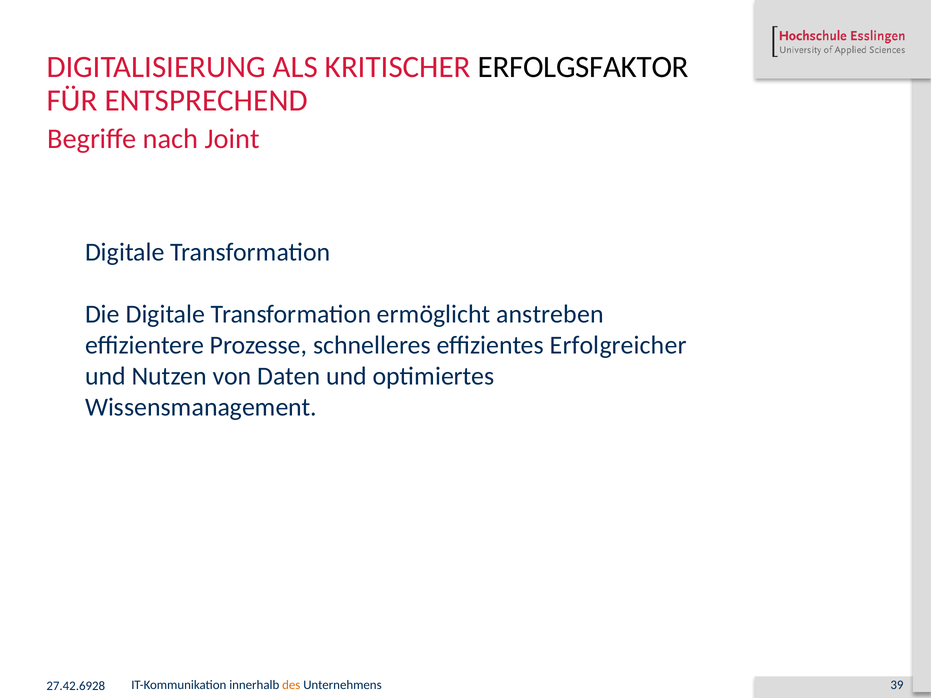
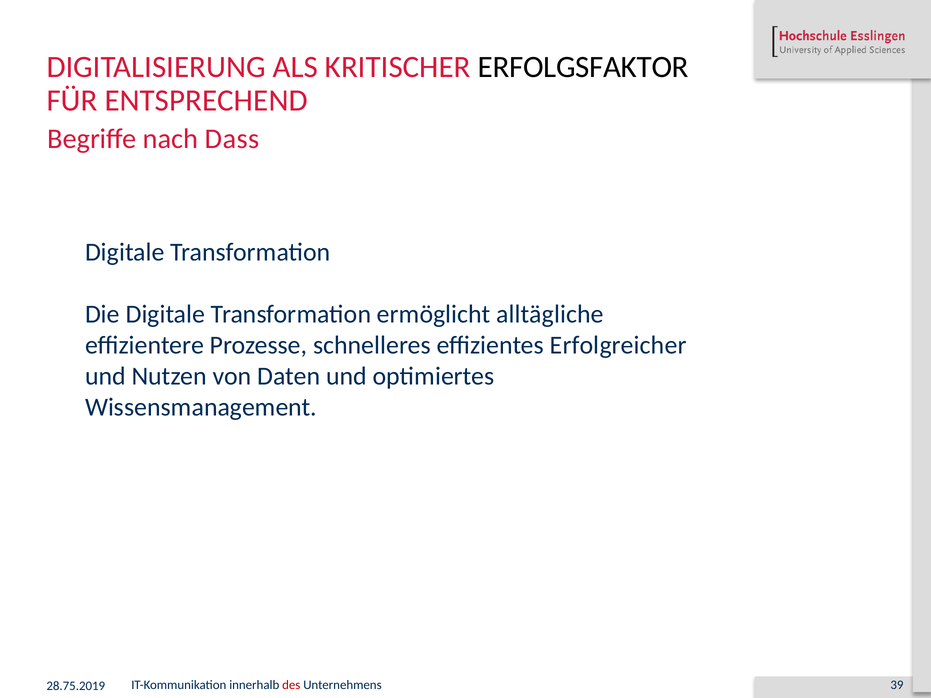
Joint: Joint -> Dass (232, 139)
anstreben: anstreben -> alltägliche (550, 314)
27.42.6928: 27.42.6928 -> 28.75.2019 (76, 686)
des colour: orange -> red (291, 685)
